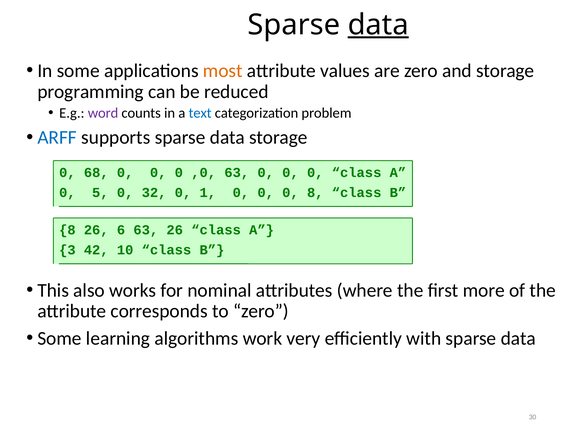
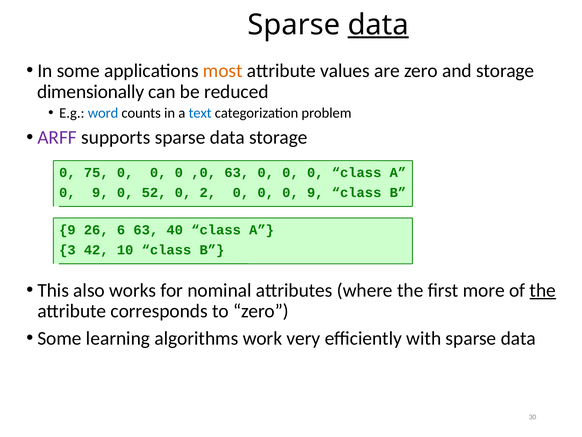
programming: programming -> dimensionally (91, 92)
word colour: purple -> blue (103, 113)
ARFF colour: blue -> purple (57, 137)
68: 68 -> 75 (96, 173)
5: 5 -> 9 (100, 192)
32: 32 -> 52 (154, 192)
1: 1 -> 2 (208, 192)
0 0 8: 8 -> 9 (315, 192)
8: 8 -> 9 (67, 230)
63 26: 26 -> 40 (175, 230)
the underline: none -> present (543, 290)
